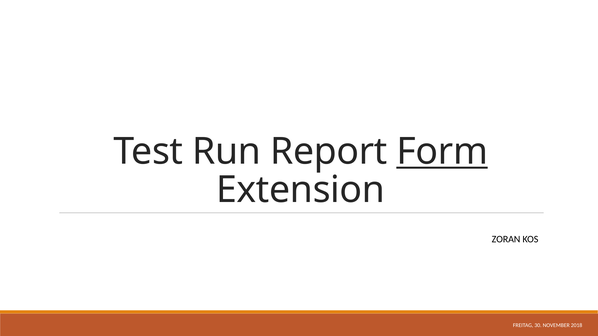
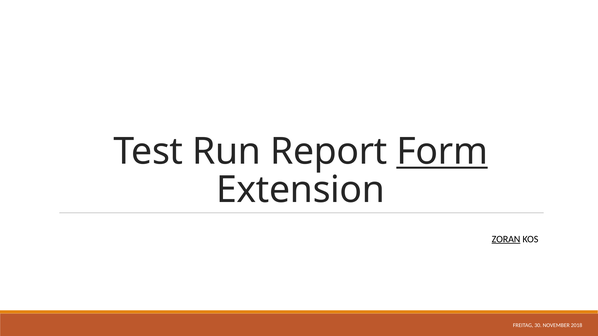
ZORAN underline: none -> present (506, 239)
